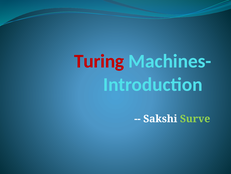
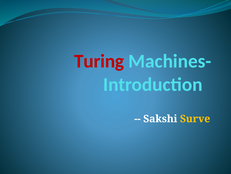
Surve colour: light green -> yellow (195, 118)
